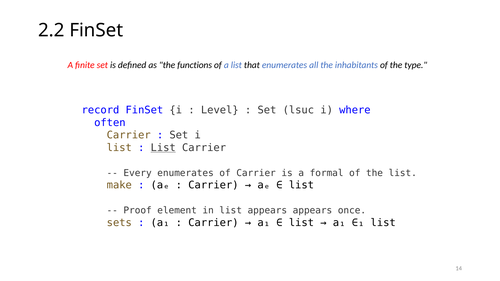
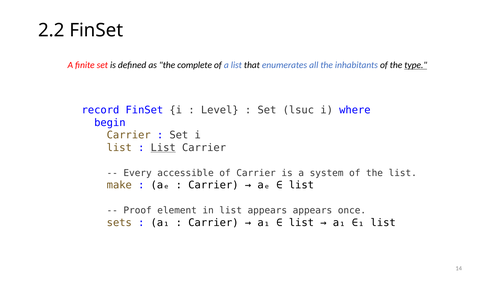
functions: functions -> complete (195, 65)
type underline: none -> present (416, 65)
often: often -> begin (110, 123)
Every enumerates: enumerates -> accessible (186, 173)
formal: formal -> system (327, 173)
